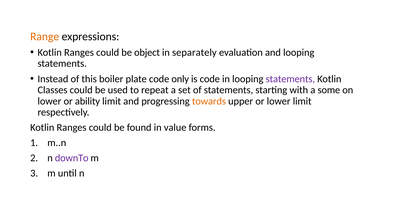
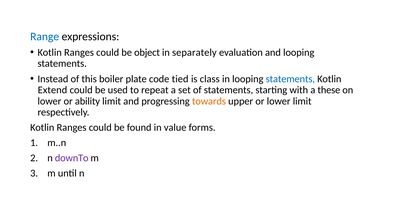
Range colour: orange -> blue (45, 36)
only: only -> tied (180, 79)
is code: code -> class (210, 79)
statements colour: purple -> blue (290, 79)
Classes: Classes -> Extend (52, 90)
some: some -> these (329, 90)
